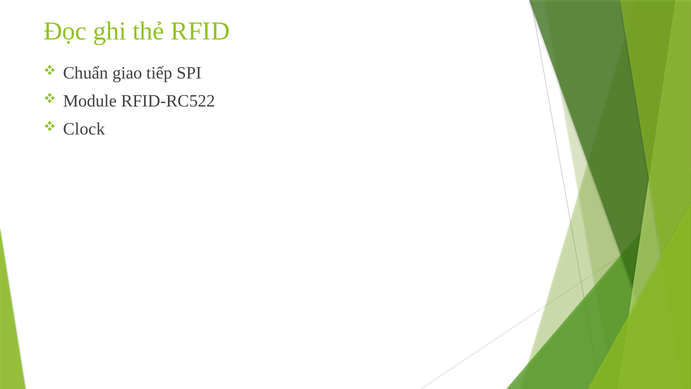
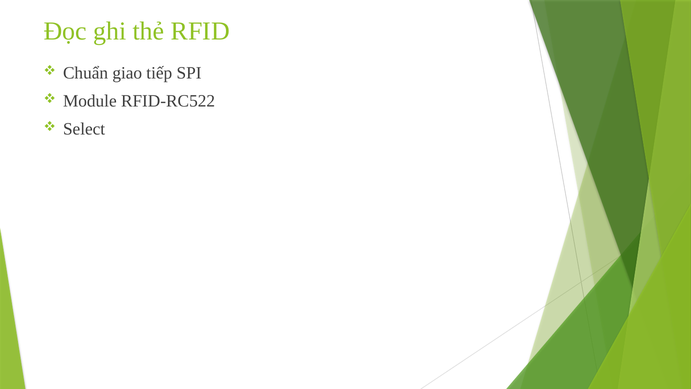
Clock: Clock -> Select (84, 129)
